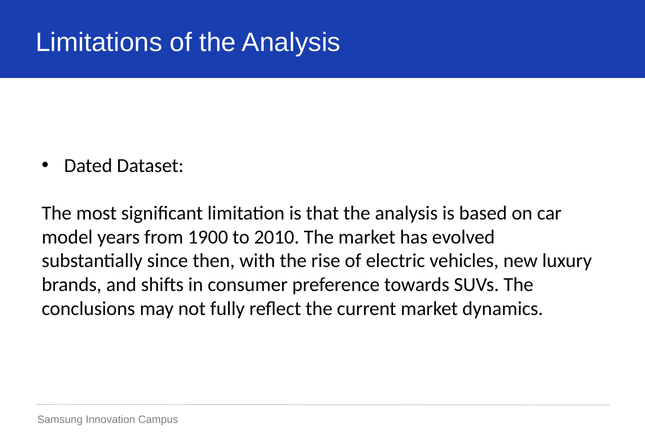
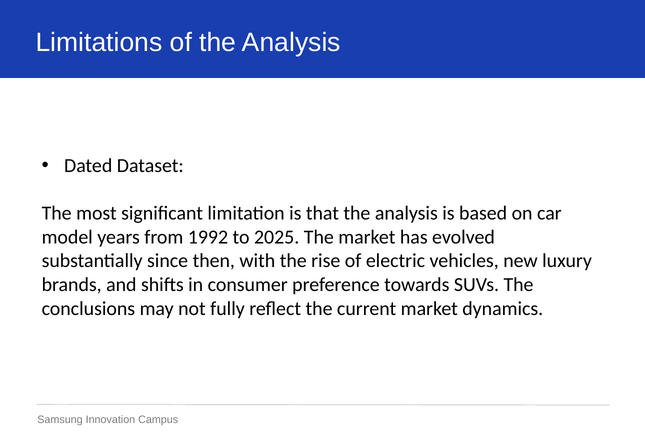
1900: 1900 -> 1992 (208, 237)
2010: 2010 -> 2025 (277, 237)
